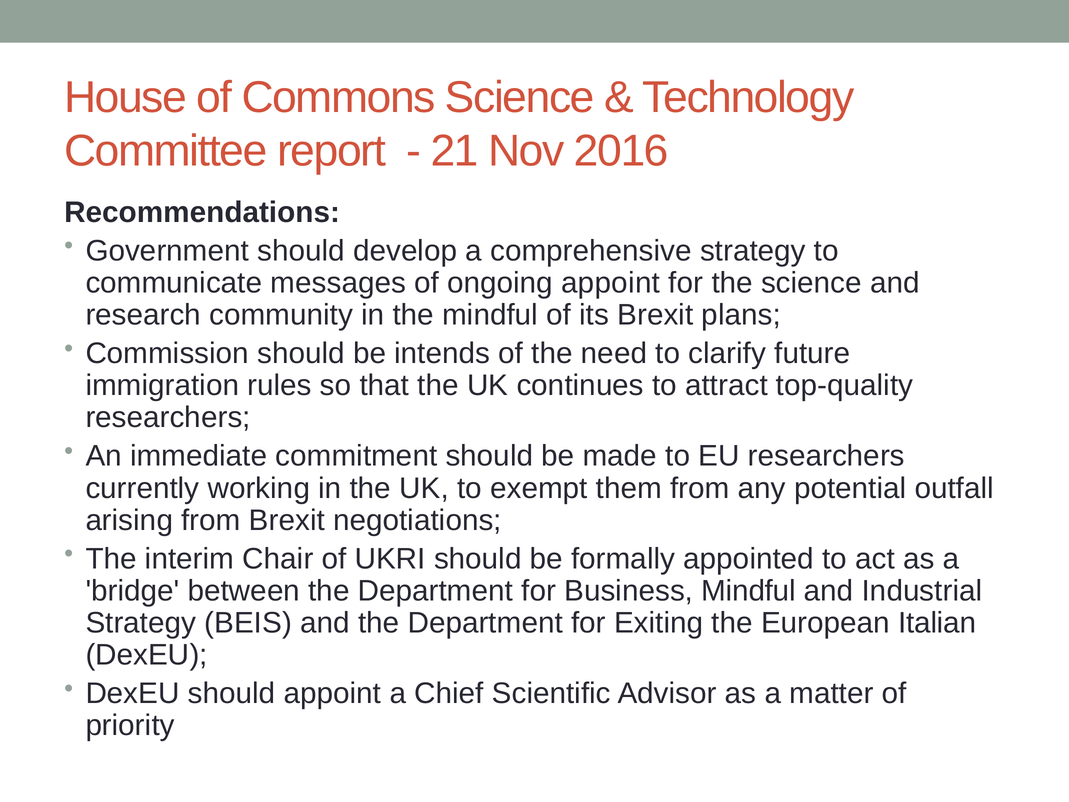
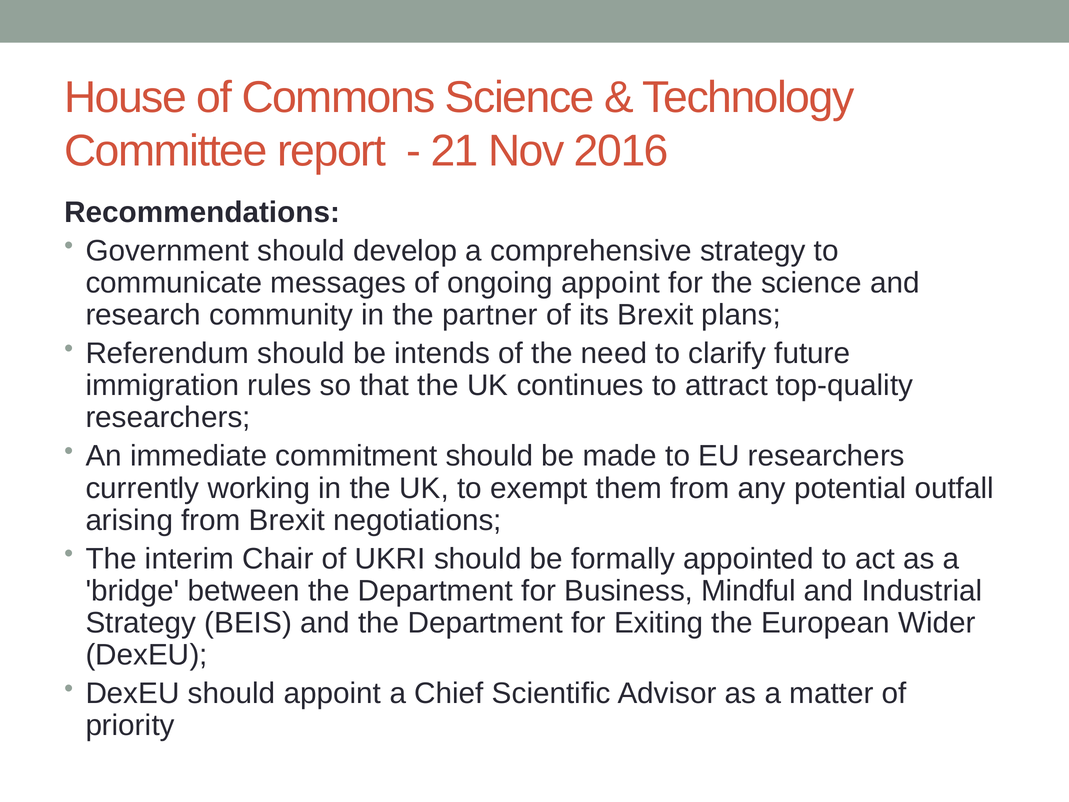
the mindful: mindful -> partner (490, 315)
Commission: Commission -> Referendum (167, 353)
Italian: Italian -> Wider (937, 623)
